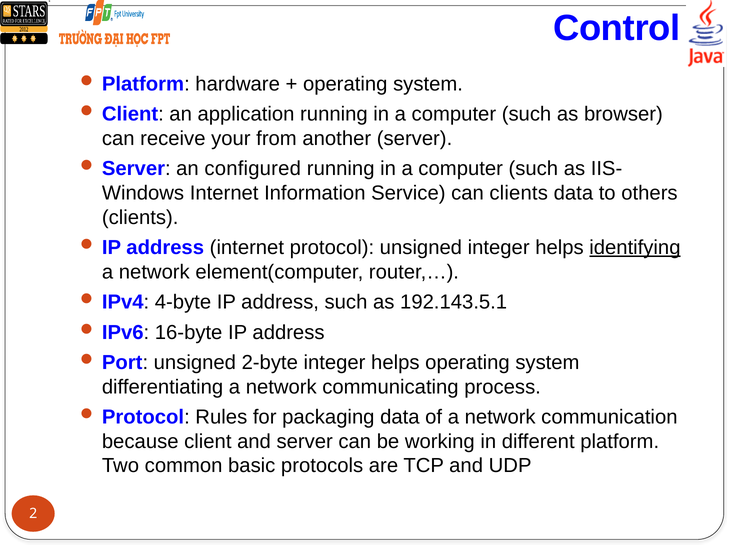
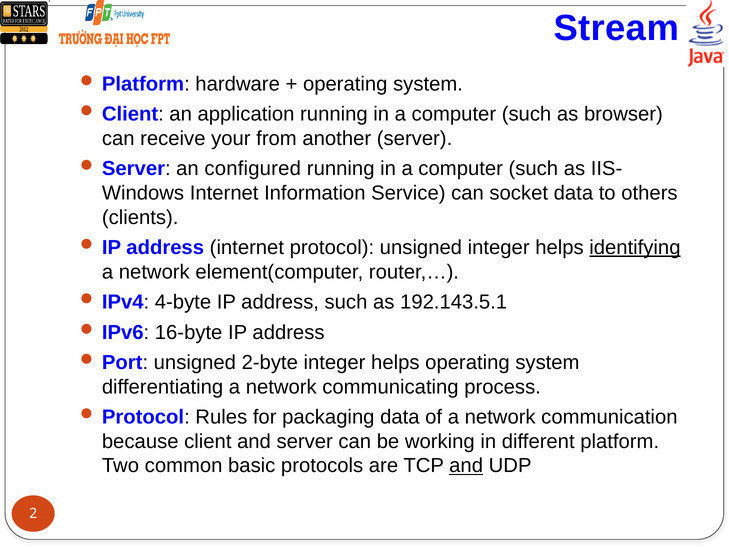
Control: Control -> Stream (616, 28)
can clients: clients -> socket (519, 193)
and underline: none -> present (466, 465)
